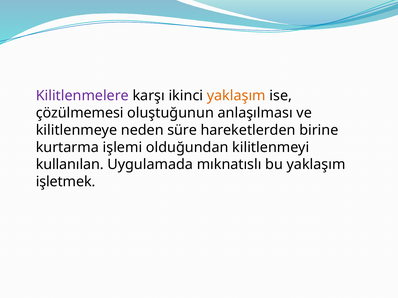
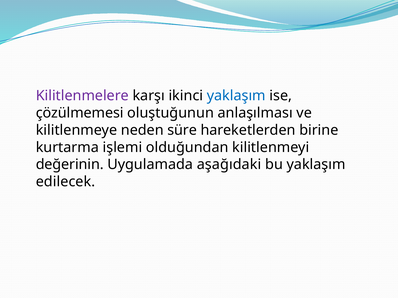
yaklaşım colour: orange -> blue (236, 96)
kullanılan: kullanılan -> değerinin (70, 165)
mıknatıslı: mıknatıslı -> aşağıdaki (229, 165)
işletmek: işletmek -> edilecek (65, 182)
